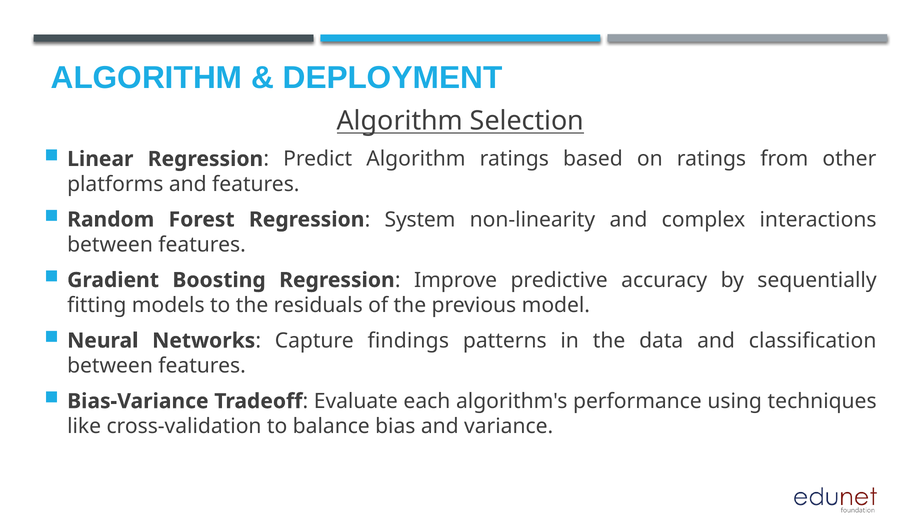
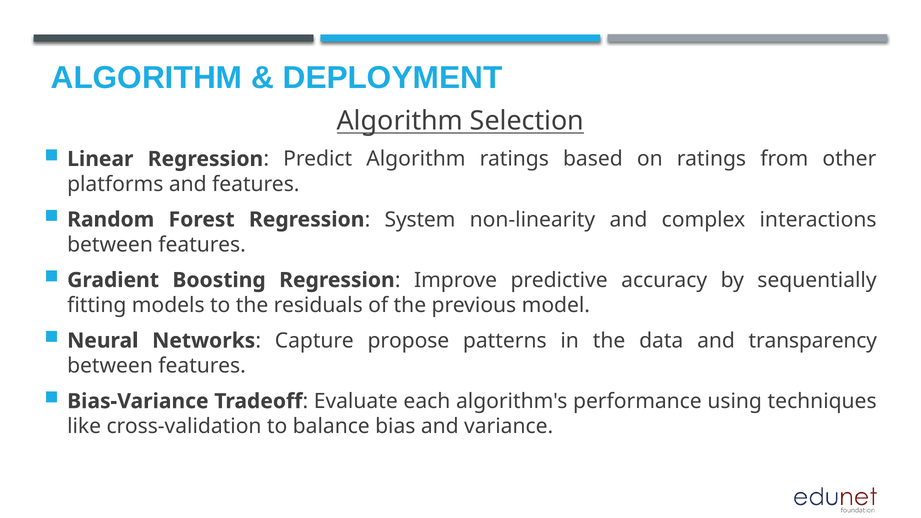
findings: findings -> propose (408, 341)
classification: classification -> transparency (813, 341)
